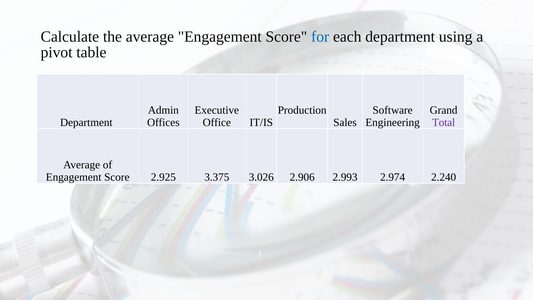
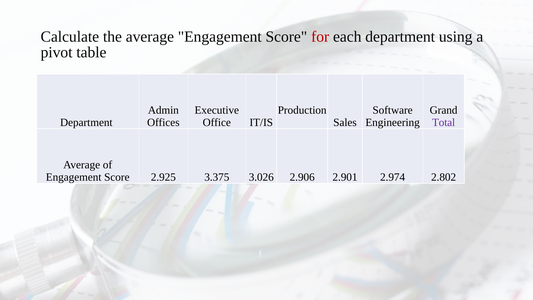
for colour: blue -> red (320, 37)
2.993: 2.993 -> 2.901 (345, 177)
2.240: 2.240 -> 2.802 (444, 177)
